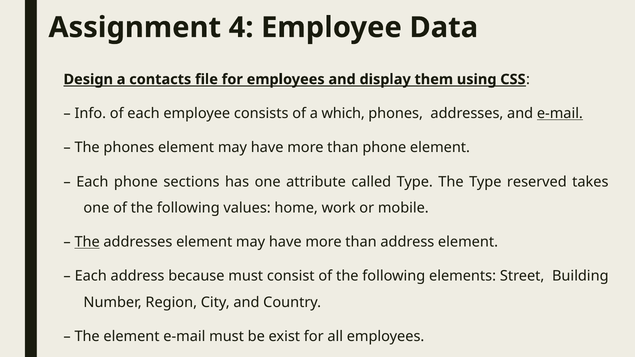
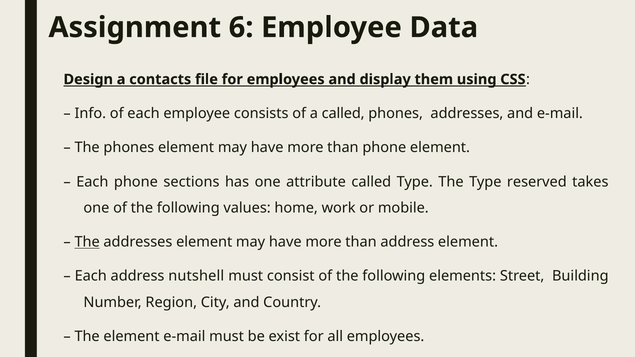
4: 4 -> 6 (241, 28)
a which: which -> called (343, 114)
e-mail underline: present -> none (560, 114)
because: because -> nutshell (196, 276)
